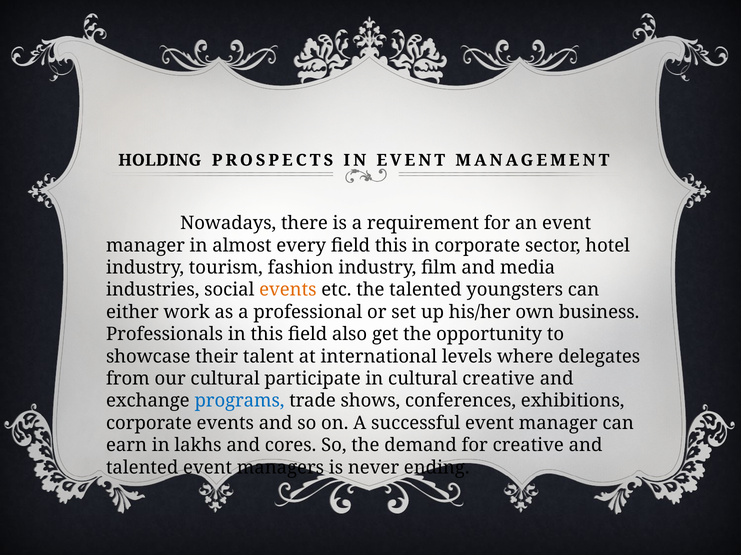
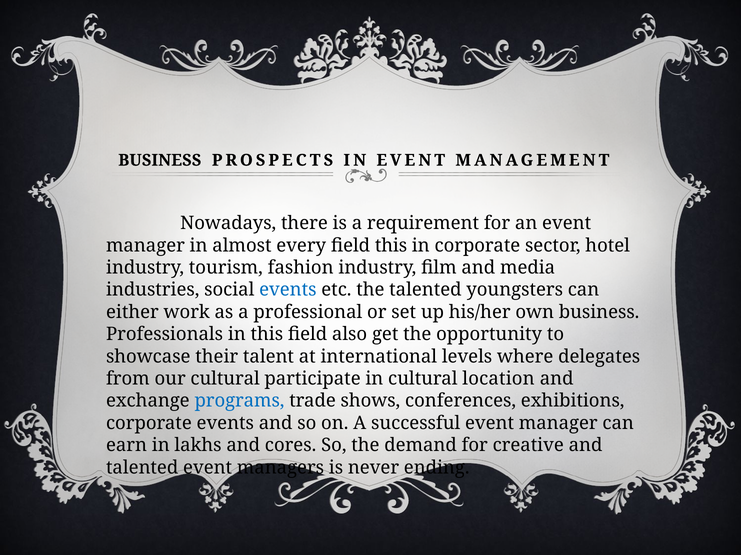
HOLDING: HOLDING -> BUSINESS (160, 160)
events colour: orange -> blue (288, 290)
cultural creative: creative -> location (499, 379)
